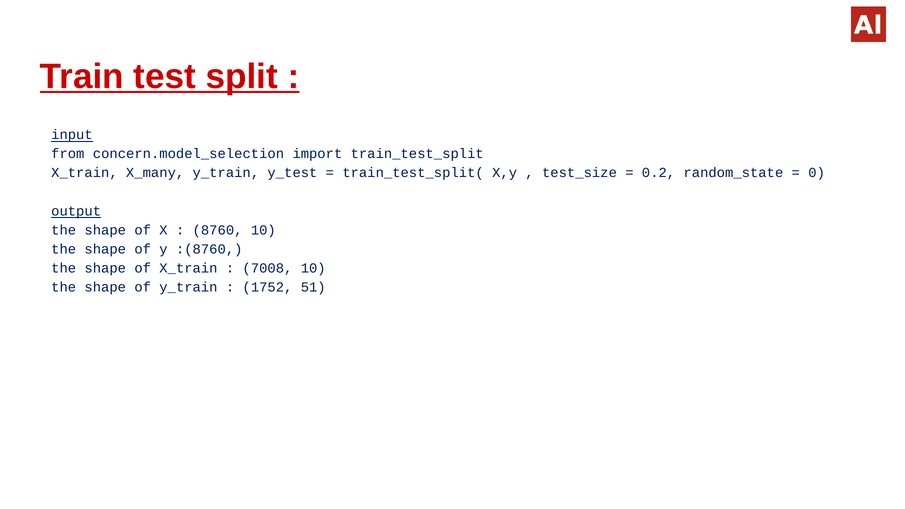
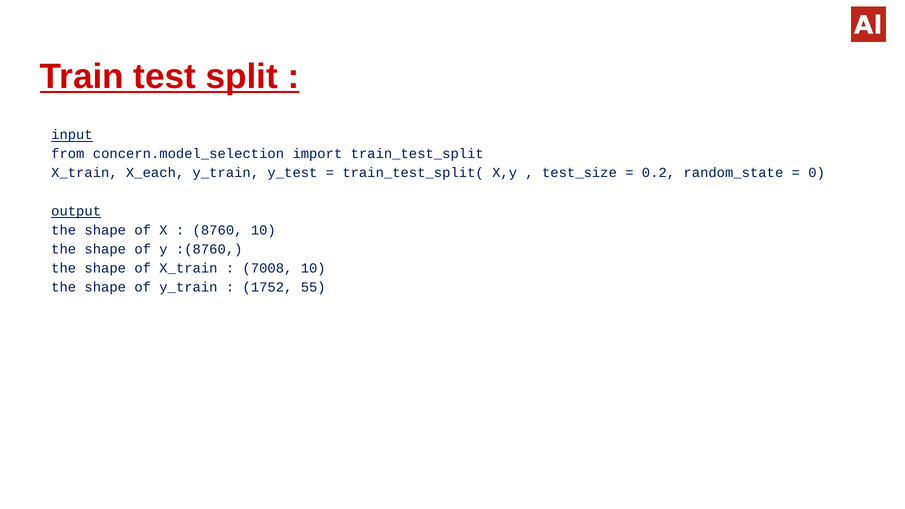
X_many: X_many -> X_each (155, 173)
51: 51 -> 55 (313, 287)
